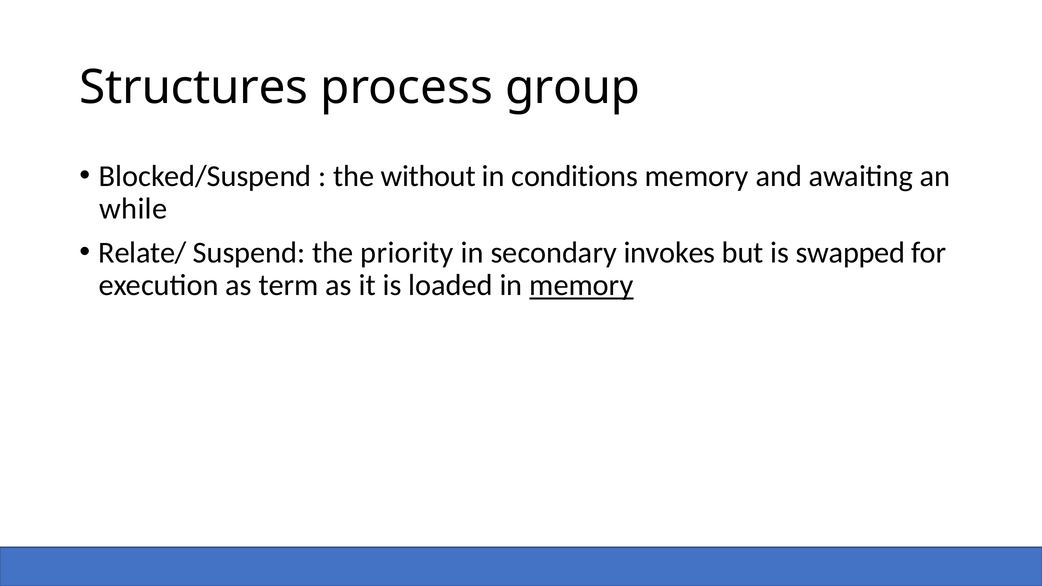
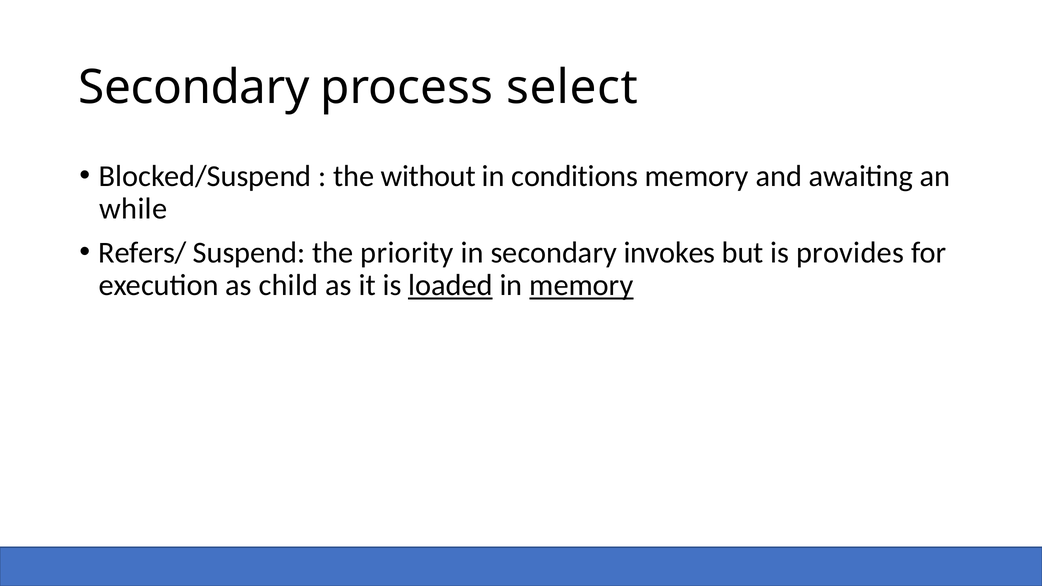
Structures: Structures -> Secondary (194, 88)
group: group -> select (572, 88)
Relate/: Relate/ -> Refers/ (143, 253)
swapped: swapped -> provides (850, 253)
term: term -> child (288, 286)
loaded underline: none -> present (450, 286)
